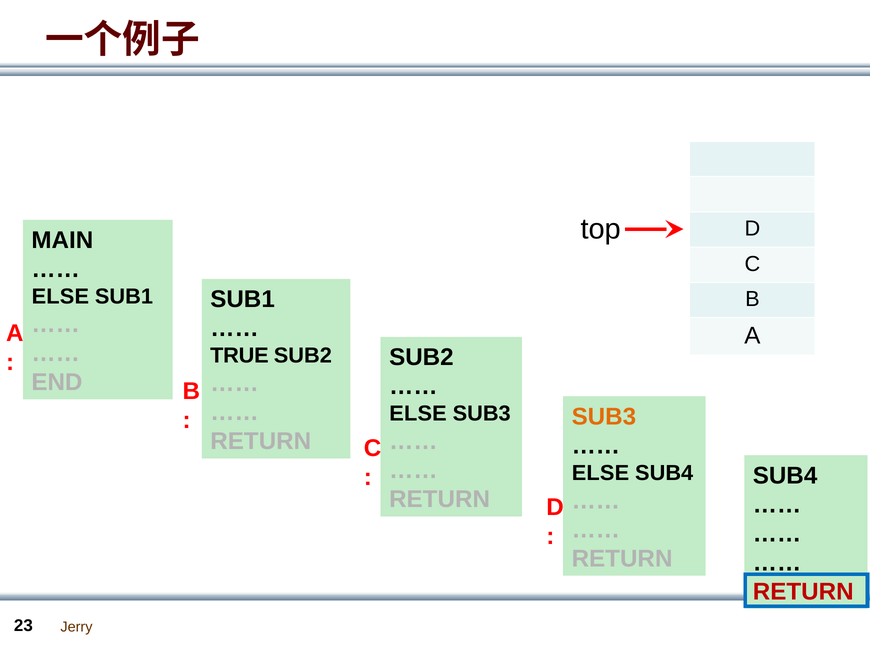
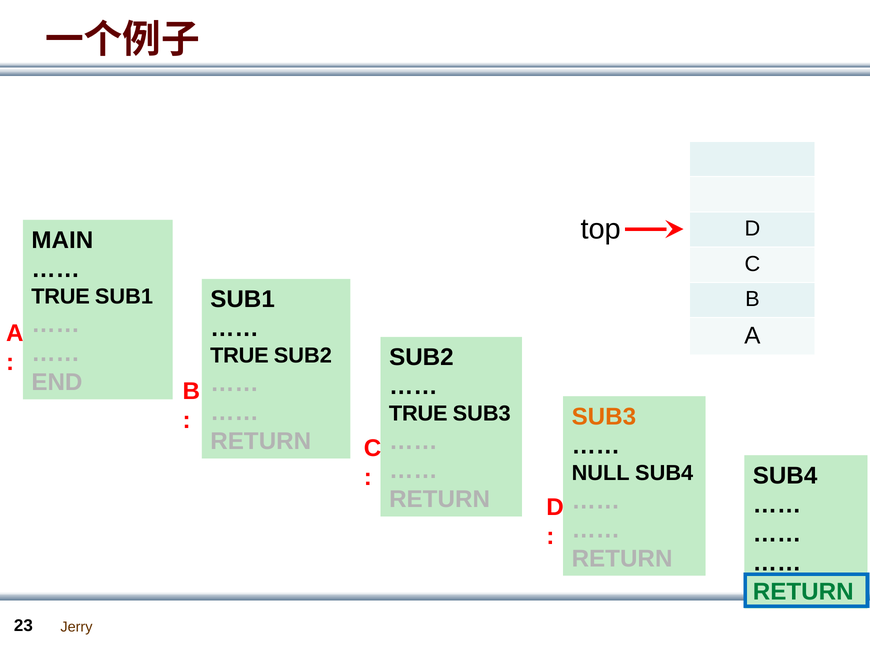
ELSE: ELSE -> TRUE (61, 297)
ELSE: ELSE -> TRUE (418, 414)
ELSE: ELSE -> NULL (601, 473)
RETURN colour: red -> green (803, 592)
